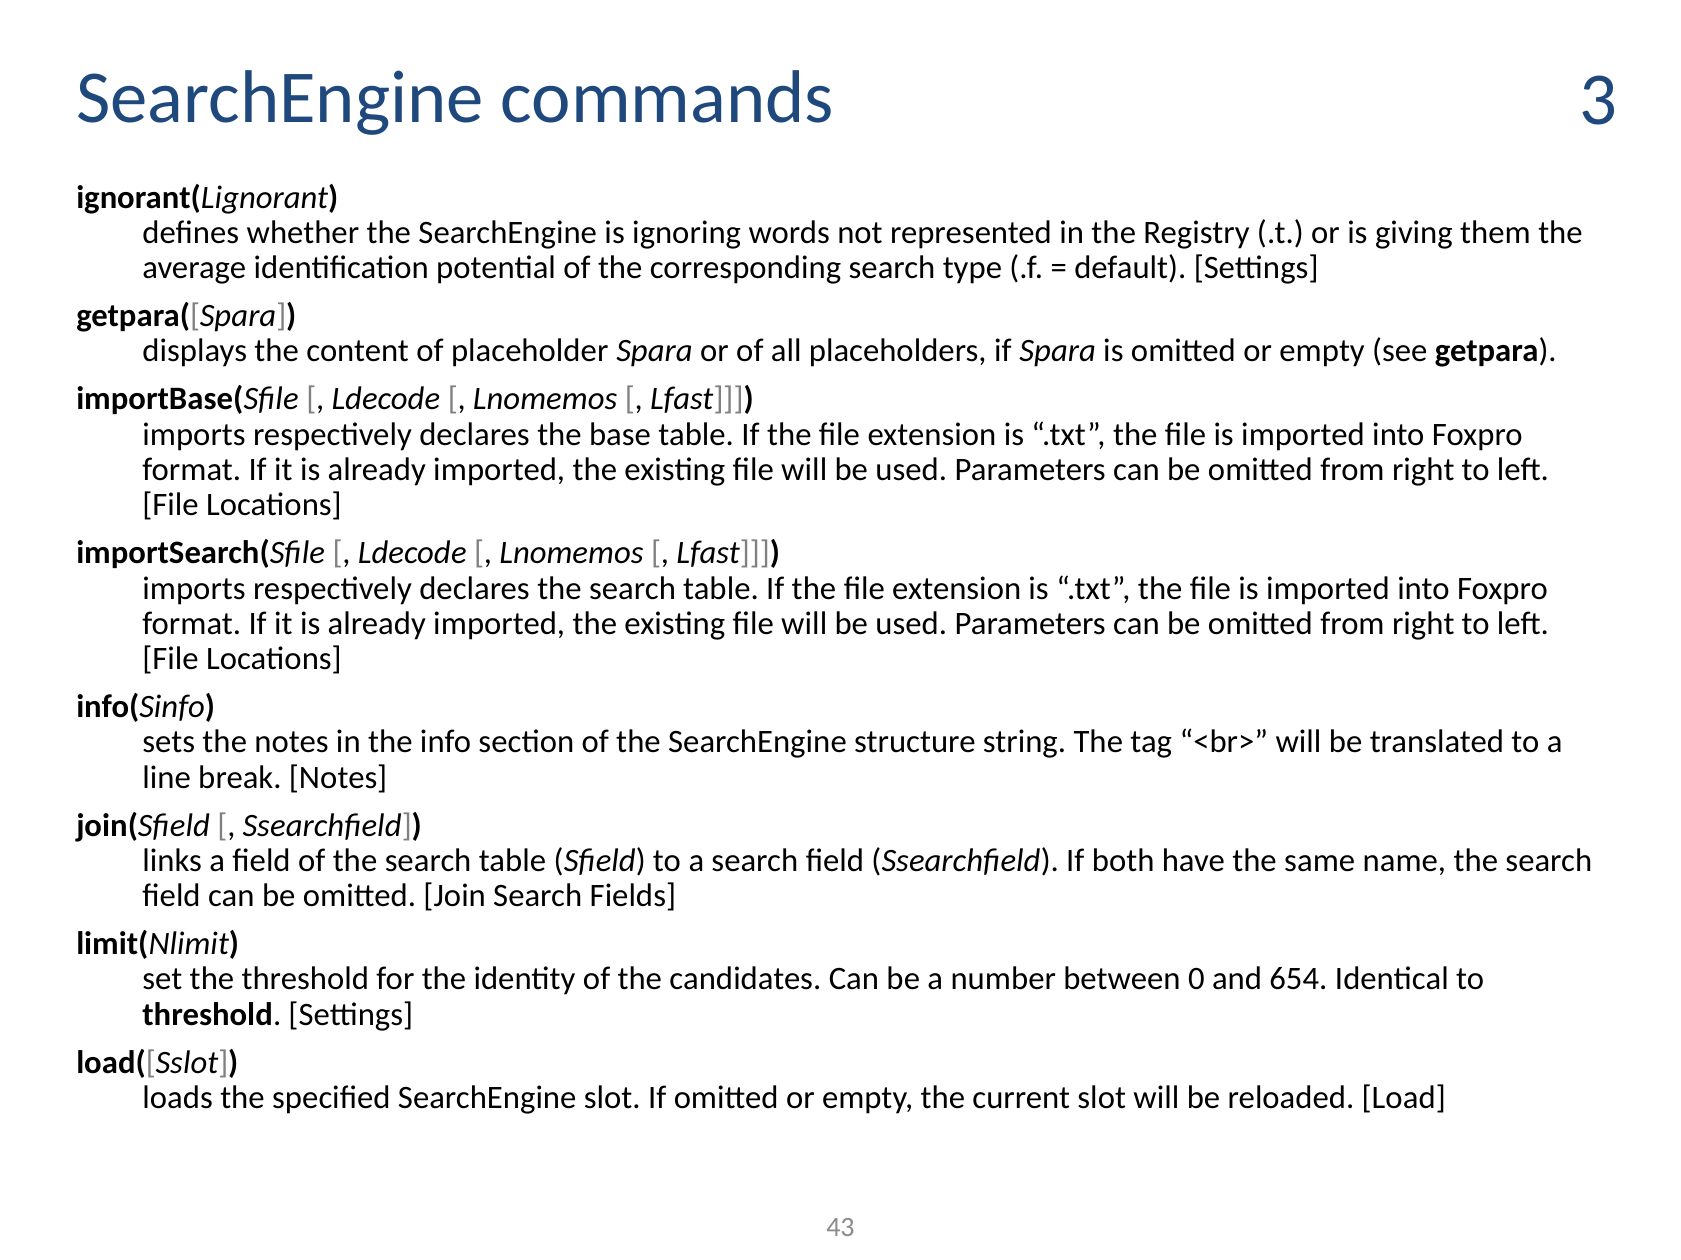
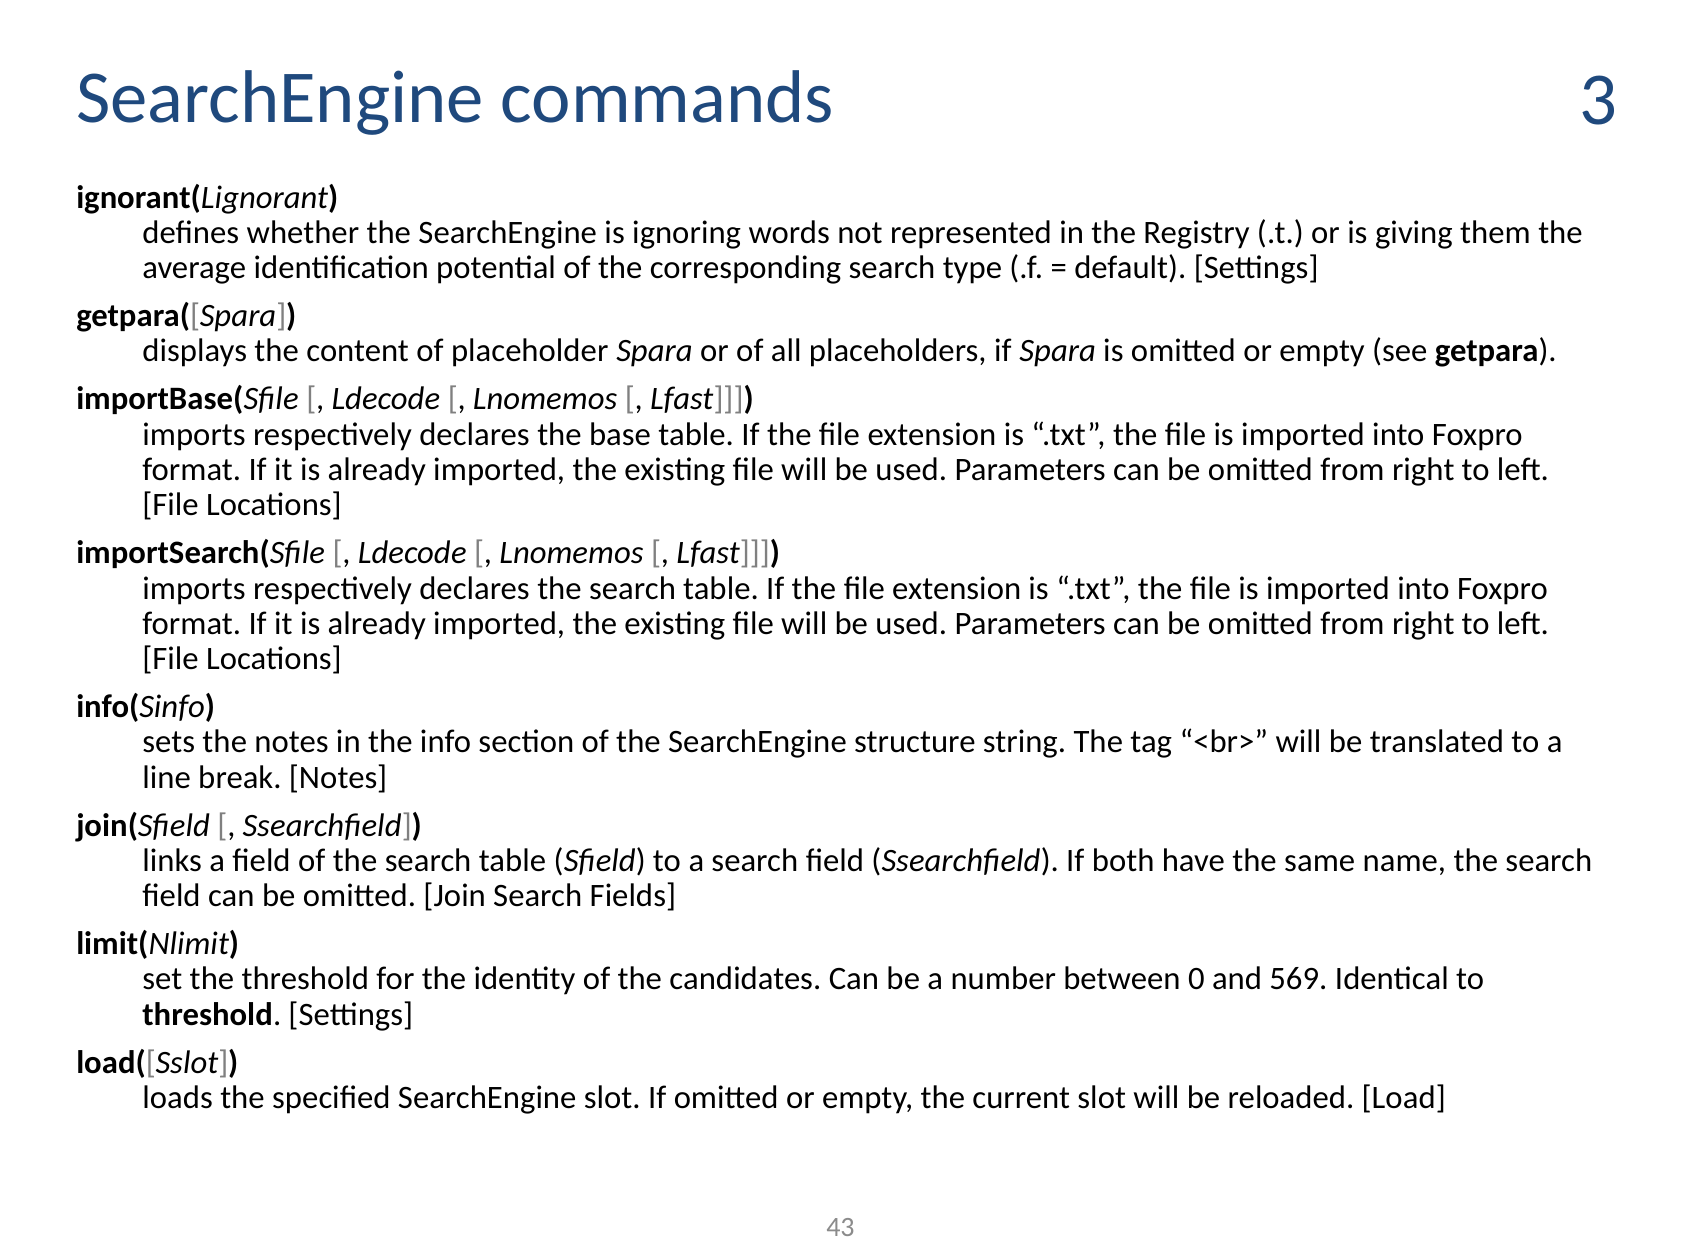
654: 654 -> 569 (1298, 980)
